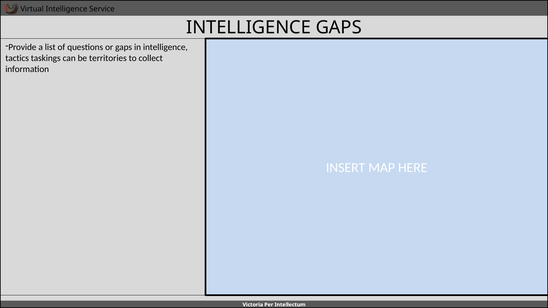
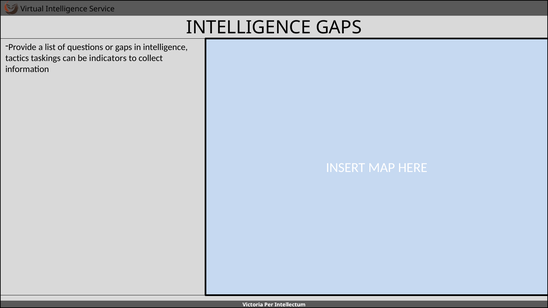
territories: territories -> indicators (108, 58)
